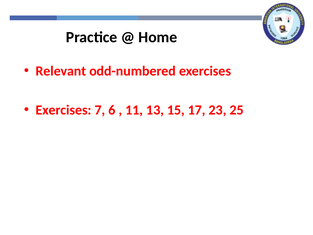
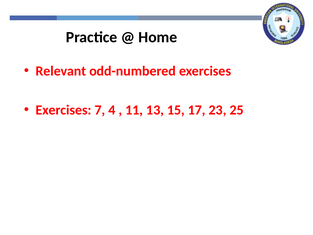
6: 6 -> 4 (112, 110)
